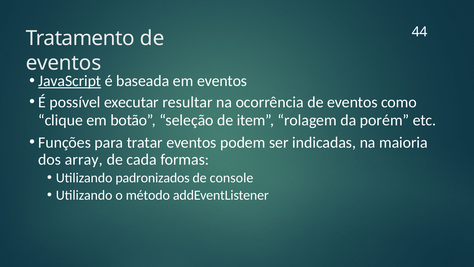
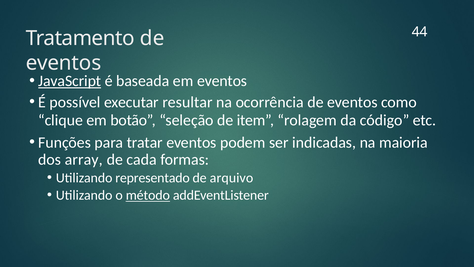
porém: porém -> código (385, 120)
padronizados: padronizados -> representado (153, 178)
console: console -> arquivo (231, 178)
método underline: none -> present (148, 195)
